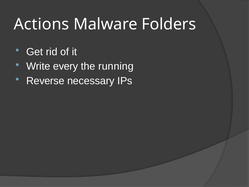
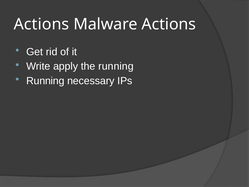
Malware Folders: Folders -> Actions (169, 24)
every: every -> apply (66, 66)
Reverse: Reverse -> Running (45, 81)
